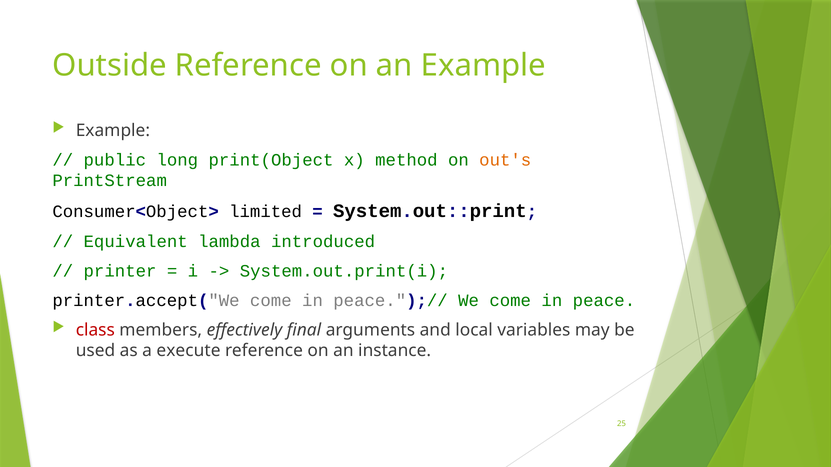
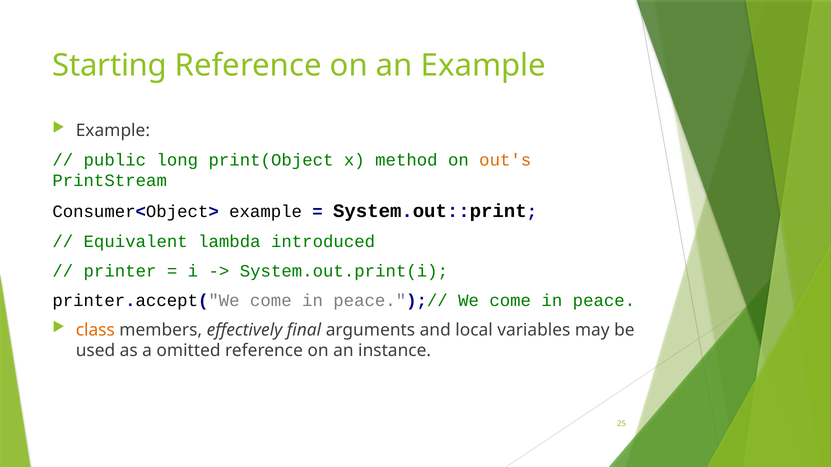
Outside: Outside -> Starting (110, 66)
Consumer<Object> limited: limited -> example (266, 212)
class colour: red -> orange (95, 330)
execute: execute -> omitted (189, 351)
